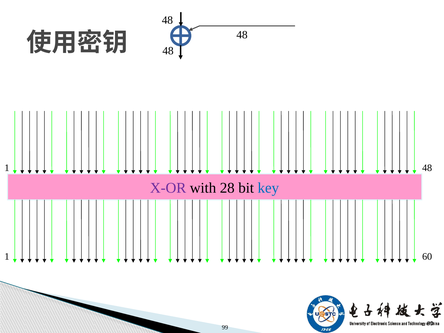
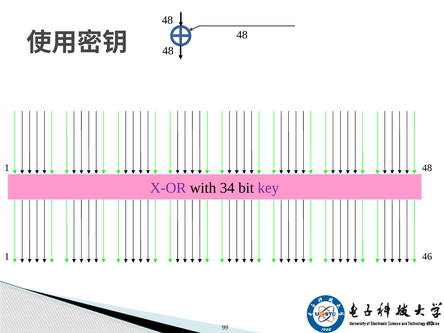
28: 28 -> 34 (227, 188)
key colour: blue -> purple (268, 188)
60: 60 -> 46 (427, 257)
